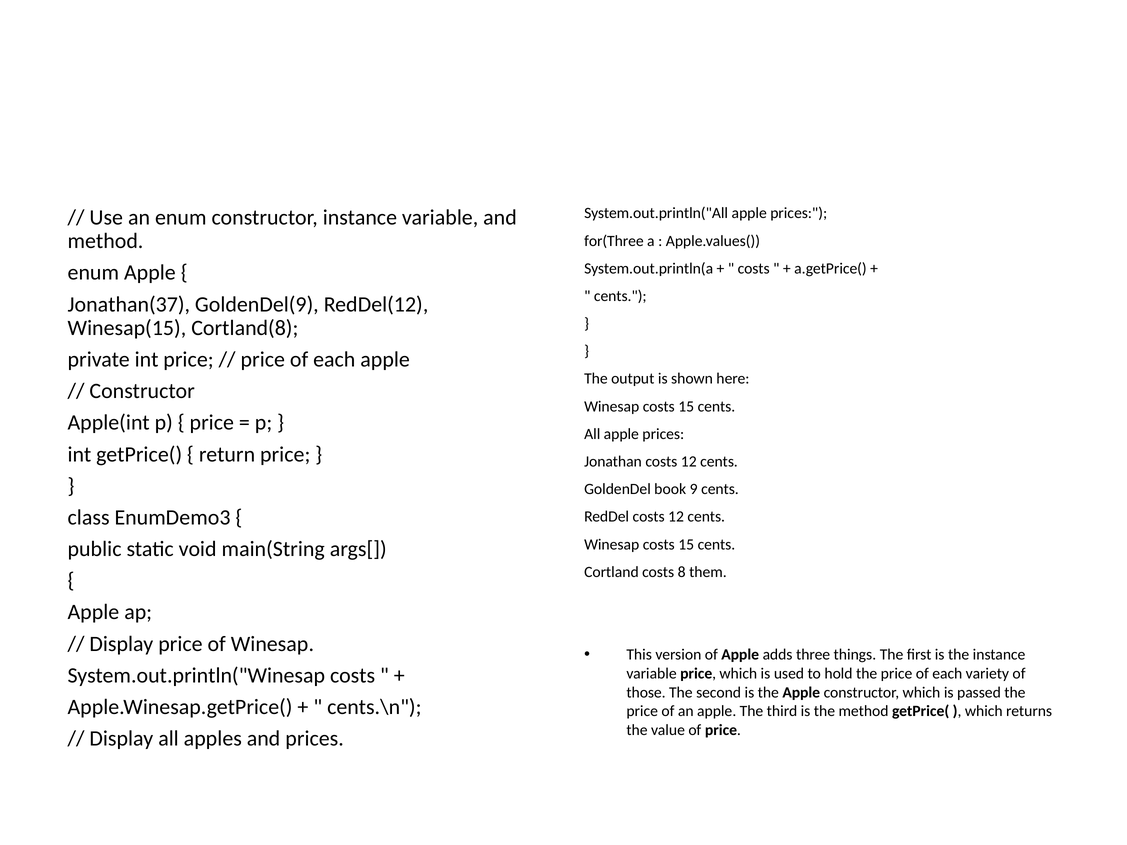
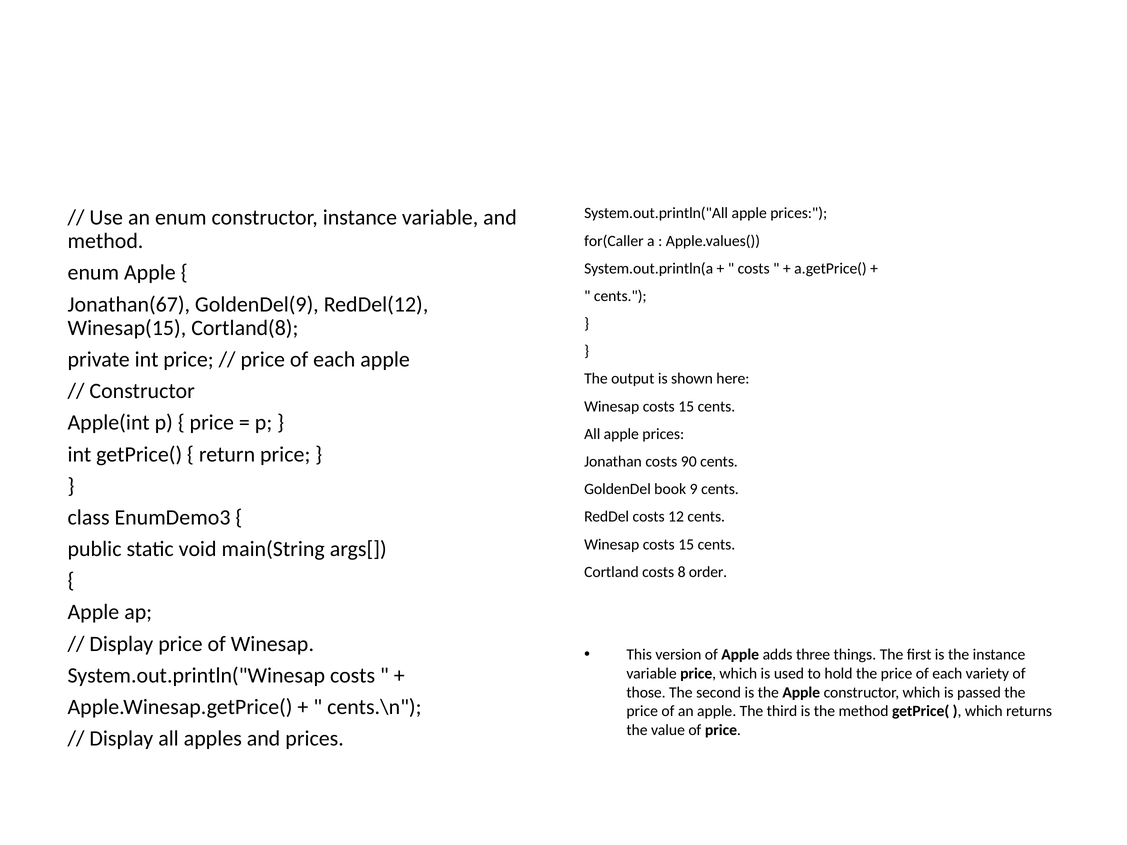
for(Three: for(Three -> for(Caller (614, 241)
Jonathan(37: Jonathan(37 -> Jonathan(67 (129, 304)
Jonathan costs 12: 12 -> 90 (689, 462)
them: them -> order (708, 572)
